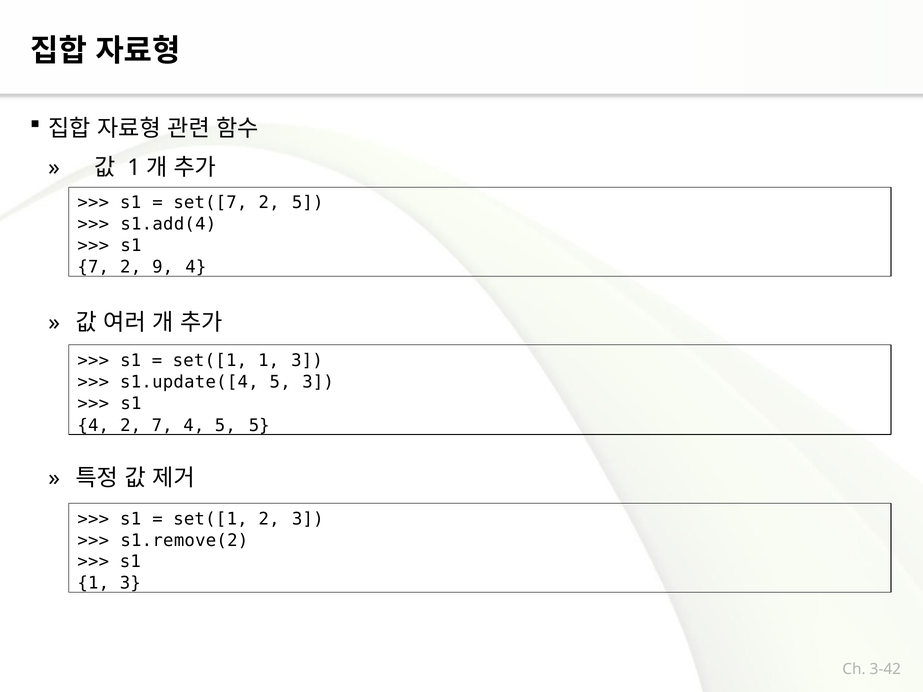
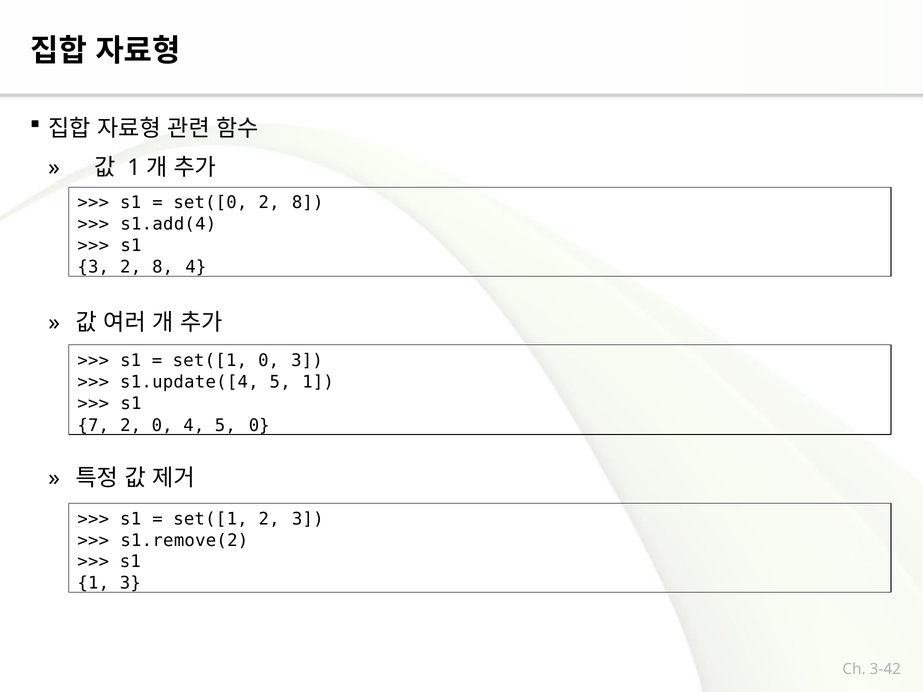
set([7: set([7 -> set([0 (210, 203)
5: 5 -> 8 (308, 203)
7: 7 -> 3 (93, 267)
9: 9 -> 8 (163, 267)
set([1 1: 1 -> 0 (269, 361)
5 3: 3 -> 1 (318, 382)
4: 4 -> 7 (93, 425)
2 7: 7 -> 0 (162, 425)
5 5: 5 -> 0 (259, 425)
